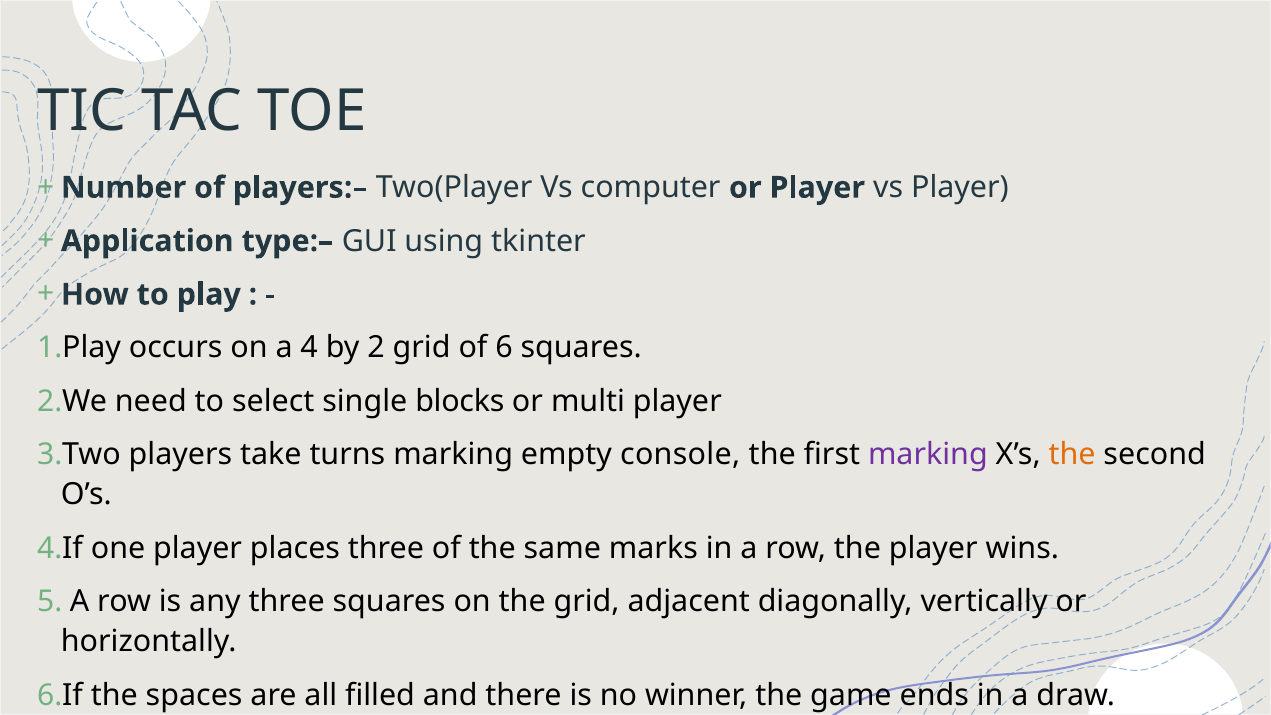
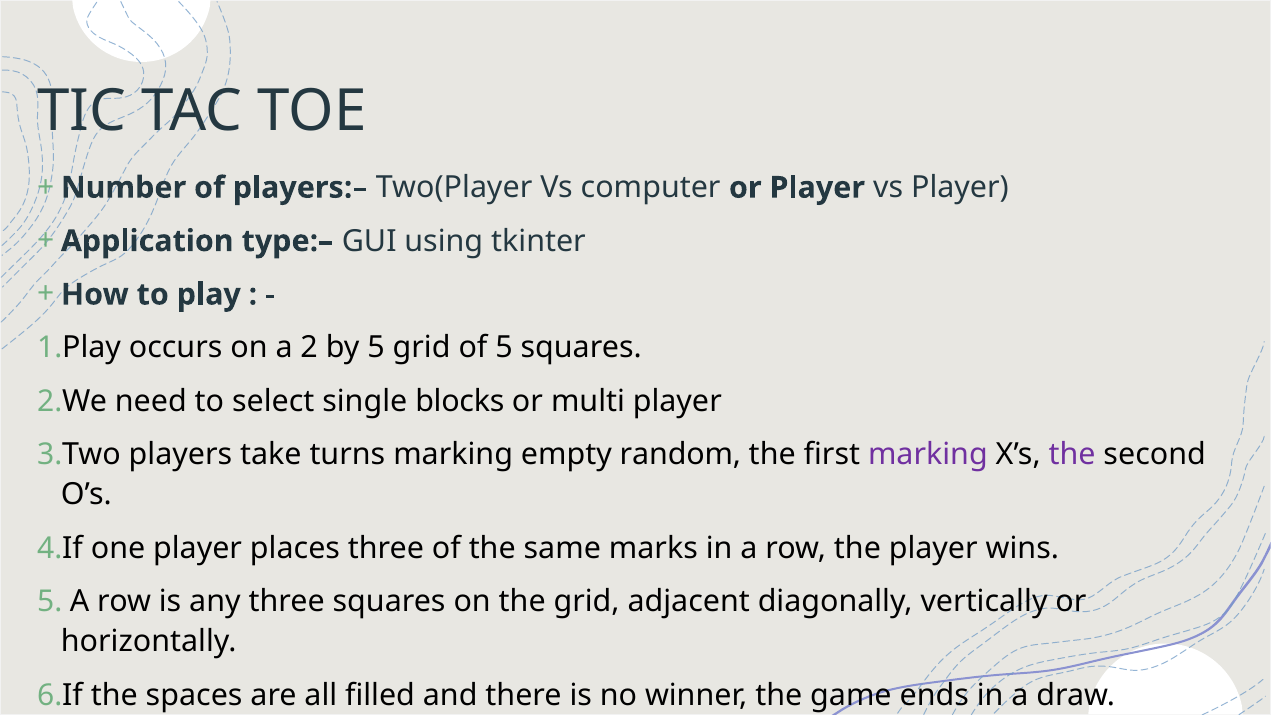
4: 4 -> 2 (309, 348)
by 2: 2 -> 5 (376, 348)
of 6: 6 -> 5 (504, 348)
console: console -> random (680, 455)
the colour: orange -> purple (1072, 455)
